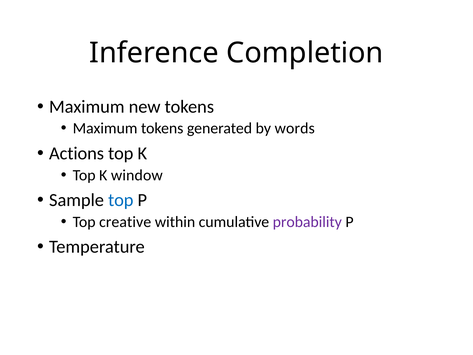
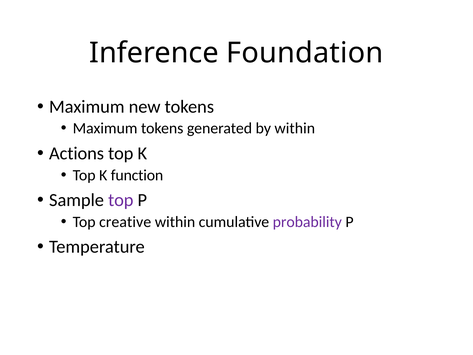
Completion: Completion -> Foundation (305, 53)
by words: words -> within (295, 128)
window: window -> function (137, 175)
top colour: blue -> purple (121, 200)
